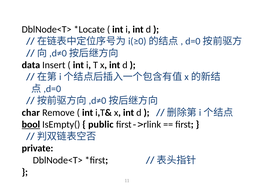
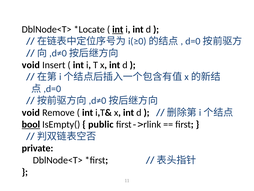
int underline: none -> present (118, 29)
data: data -> void (31, 65)
char: char -> void (31, 112)
